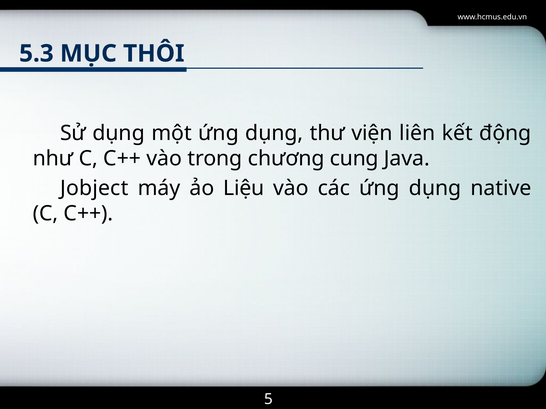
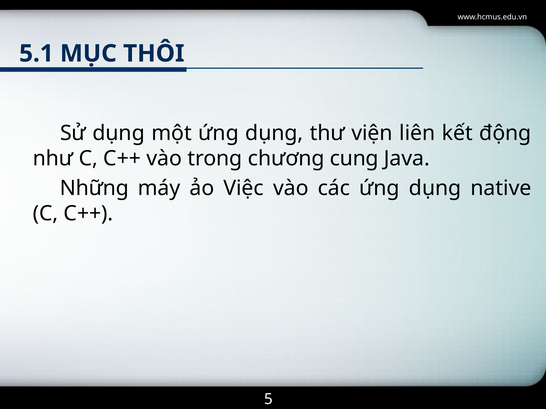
5.3: 5.3 -> 5.1 (36, 54)
Jobject: Jobject -> Những (94, 188)
Liệu: Liệu -> Việc (244, 188)
